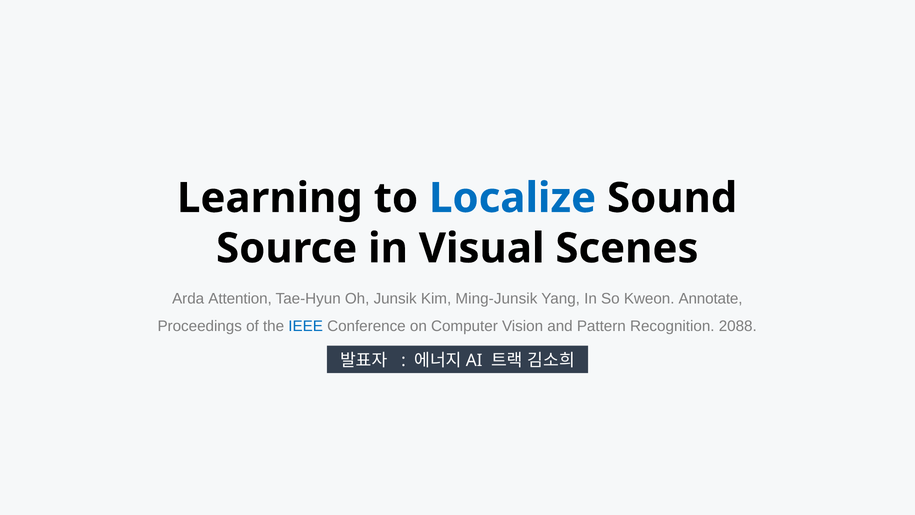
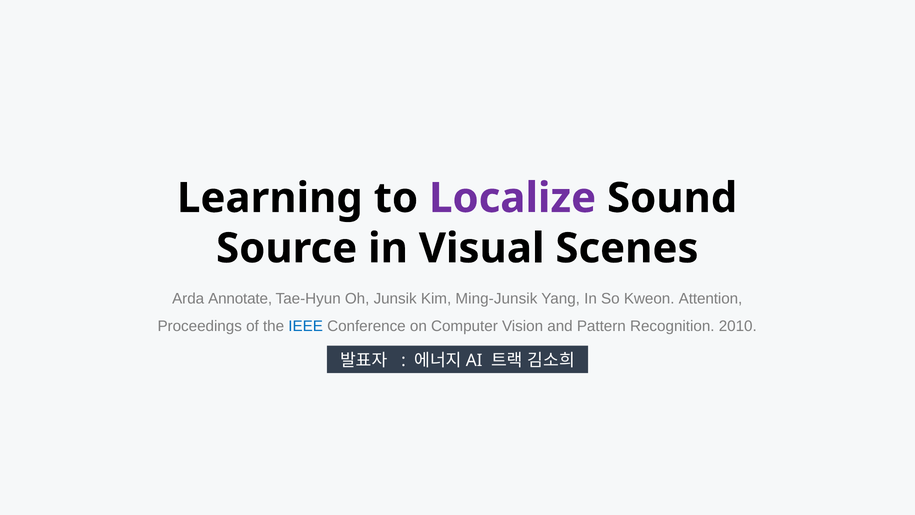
Localize colour: blue -> purple (513, 198)
Attention: Attention -> Annotate (240, 299)
Annotate: Annotate -> Attention (710, 299)
2088: 2088 -> 2010 (738, 326)
